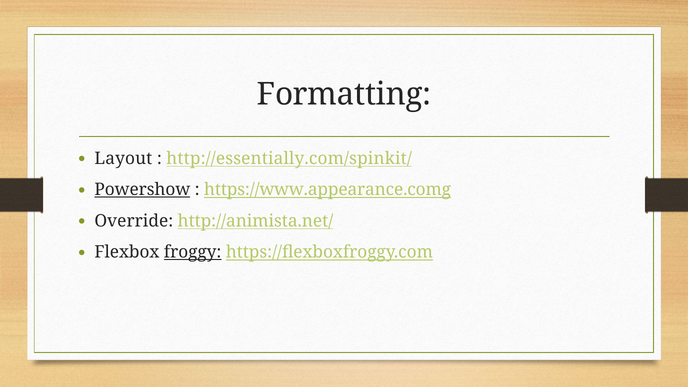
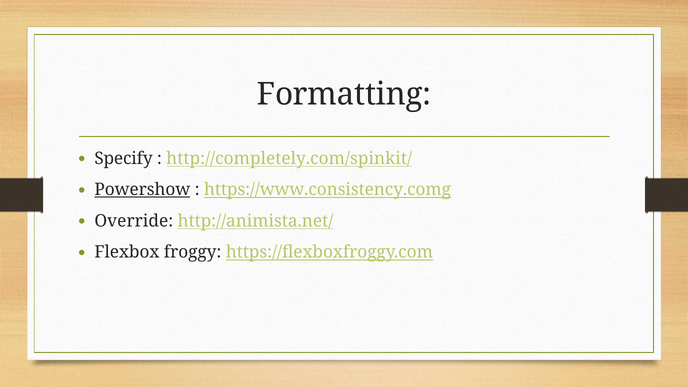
Layout: Layout -> Specify (124, 158)
http://essentially.com/spinkit/: http://essentially.com/spinkit/ -> http://completely.com/spinkit/ (289, 158)
https://www.appearance.comg: https://www.appearance.comg -> https://www.consistency.comg (328, 190)
froggy underline: present -> none (193, 252)
